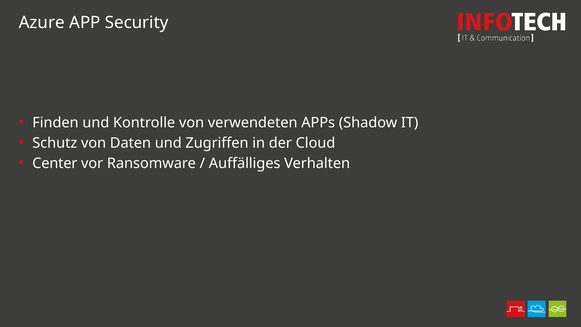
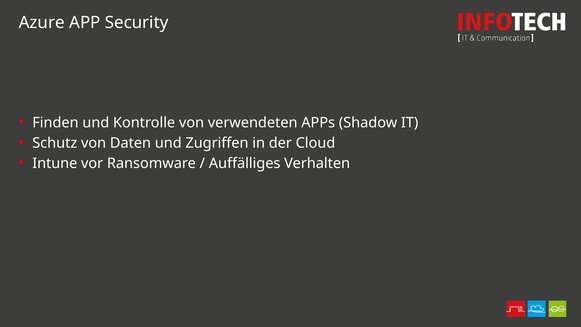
Center: Center -> Intune (55, 163)
